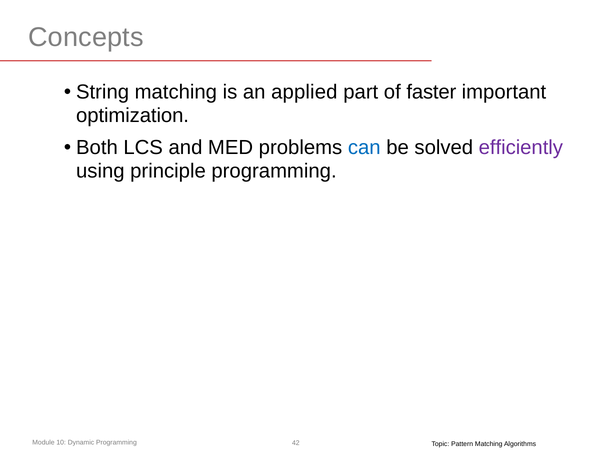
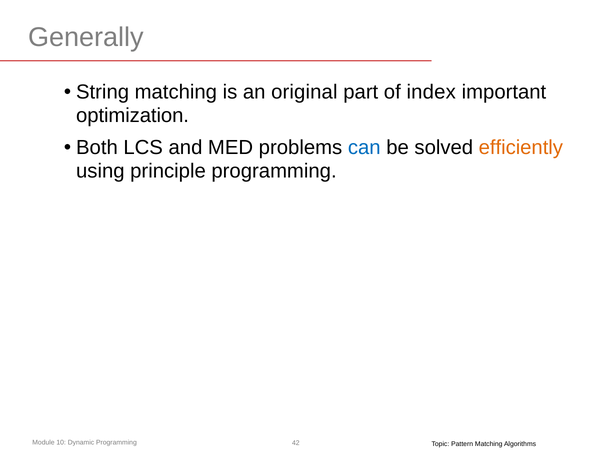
Concepts: Concepts -> Generally (86, 37)
applied: applied -> original (304, 92)
faster: faster -> index (431, 92)
efficiently colour: purple -> orange (521, 147)
